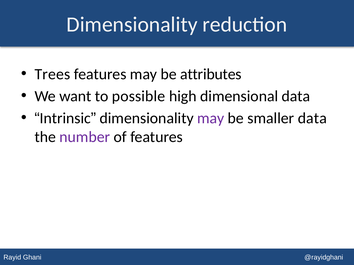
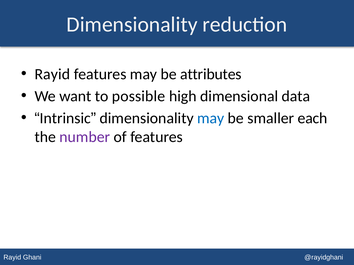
Trees: Trees -> Rayid (52, 74)
may colour: purple -> blue (211, 118)
smaller data: data -> each (313, 118)
